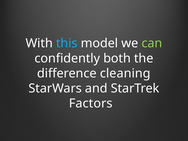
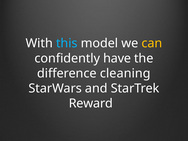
can colour: light green -> yellow (152, 43)
both: both -> have (117, 58)
Factors: Factors -> Reward (91, 103)
